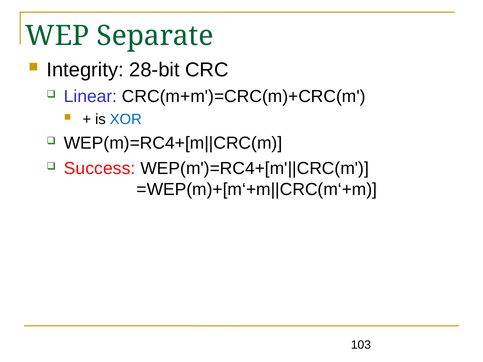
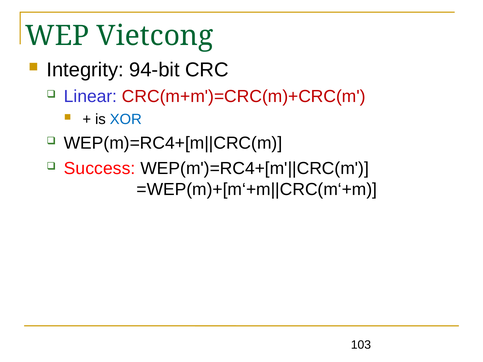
Separate: Separate -> Vietcong (155, 36)
28-bit: 28-bit -> 94-bit (154, 70)
CRC(m+m')=CRC(m)+CRC(m colour: black -> red (244, 97)
